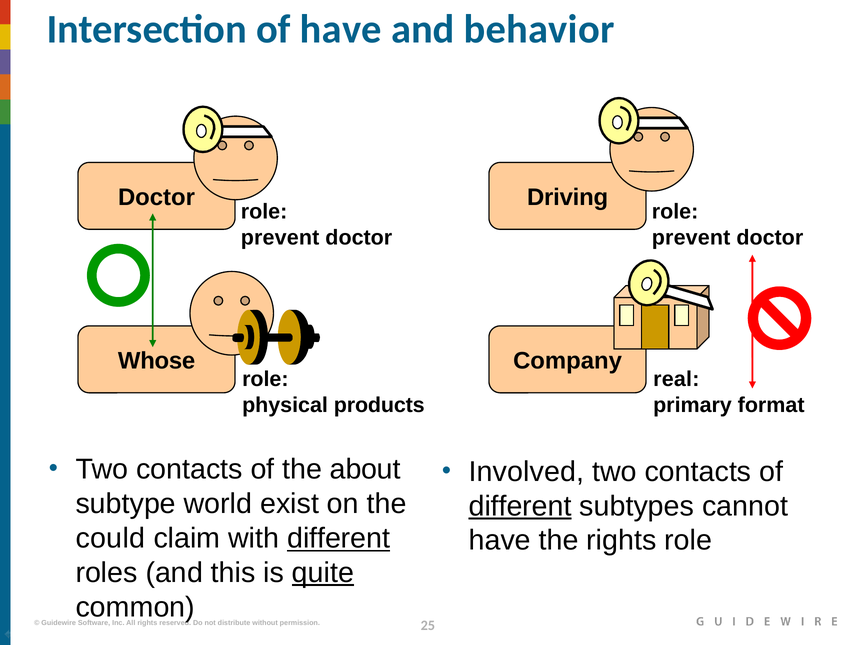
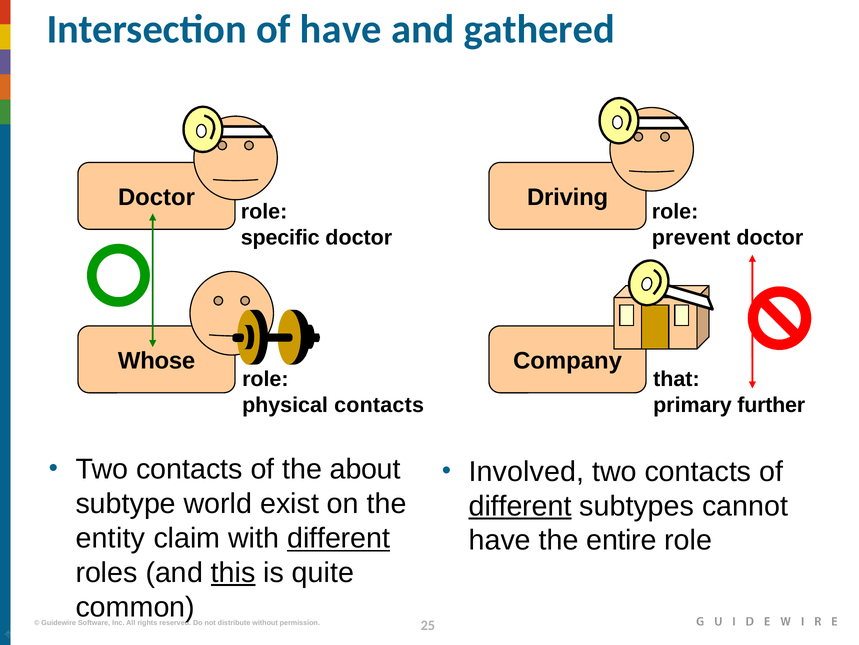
behavior: behavior -> gathered (539, 29)
prevent: prevent -> specific (280, 237)
real: real -> that (676, 379)
physical products: products -> contacts (379, 404)
format: format -> further (771, 404)
could: could -> entity (110, 538)
the rights: rights -> entire (622, 540)
this underline: none -> present (233, 572)
quite underline: present -> none (323, 572)
